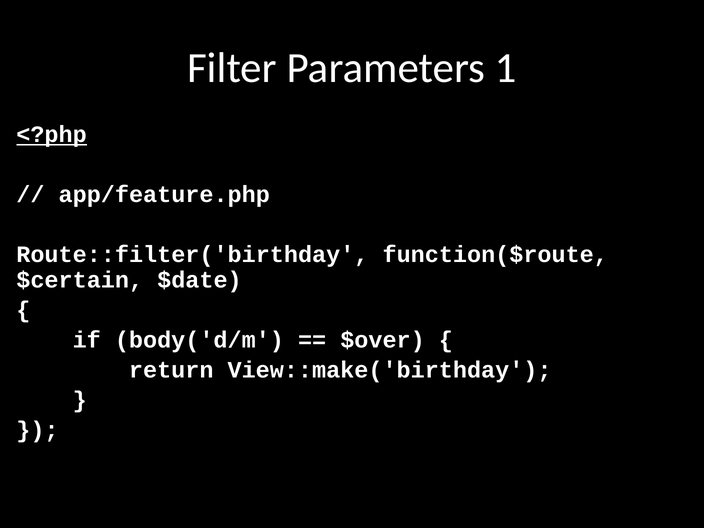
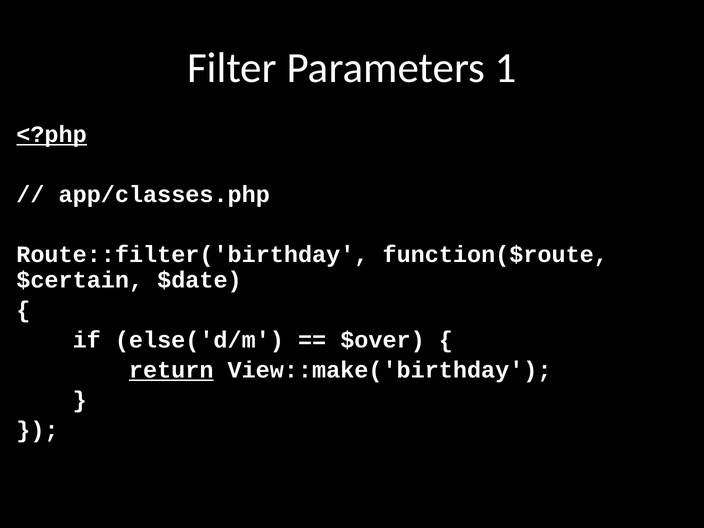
app/feature.php: app/feature.php -> app/classes.php (164, 195)
body('d/m: body('d/m -> else('d/m (199, 340)
return underline: none -> present (171, 370)
